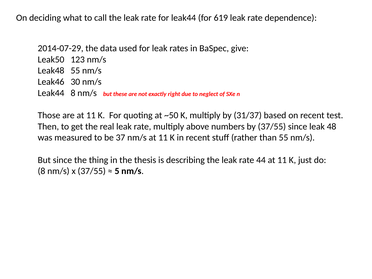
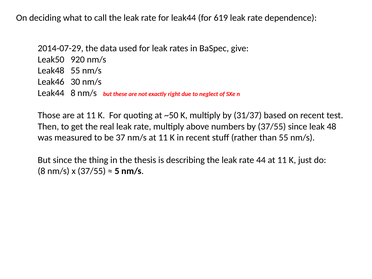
123: 123 -> 920 (78, 60)
